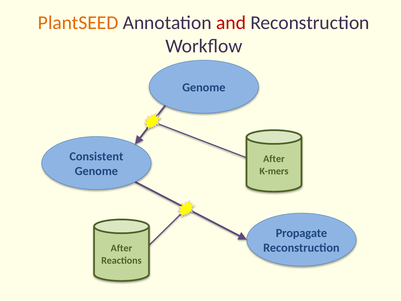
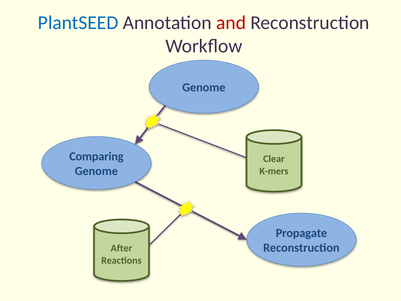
PlantSEED colour: orange -> blue (78, 23)
Consistent: Consistent -> Comparing (96, 156)
After: After -> Clear (274, 159)
